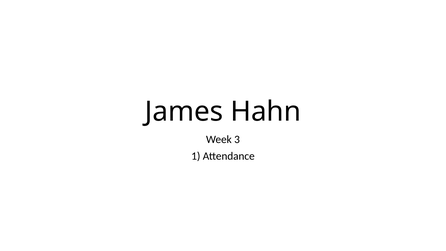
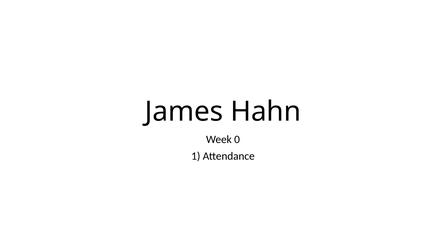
3: 3 -> 0 (237, 139)
